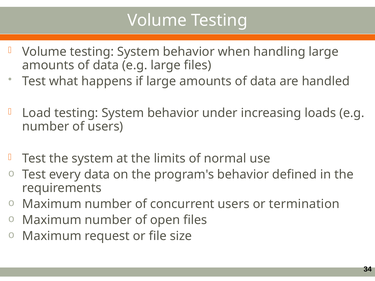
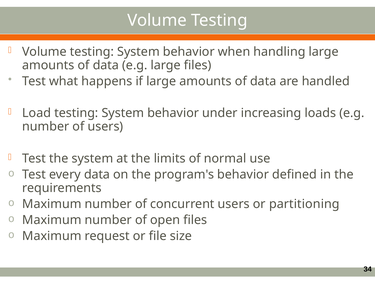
termination: termination -> partitioning (304, 204)
